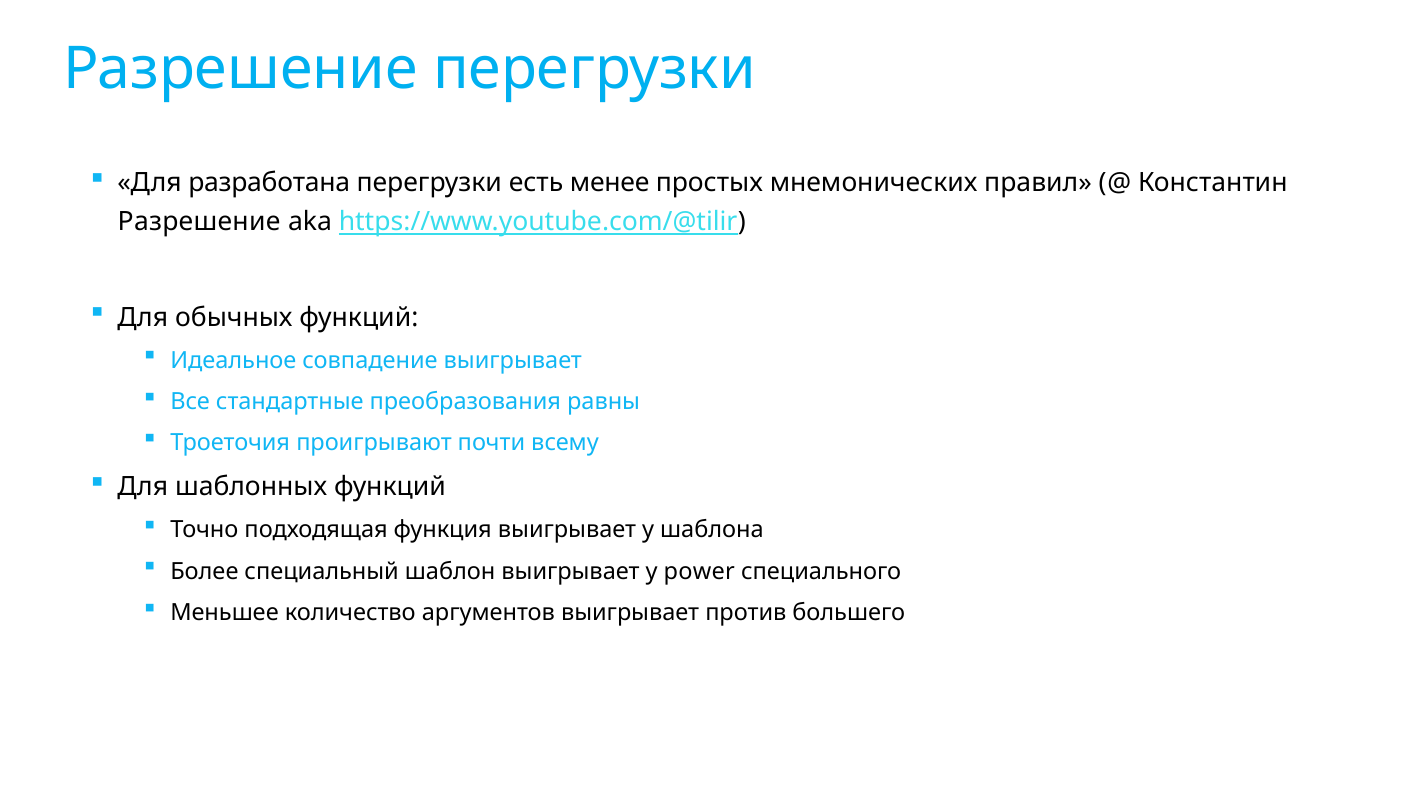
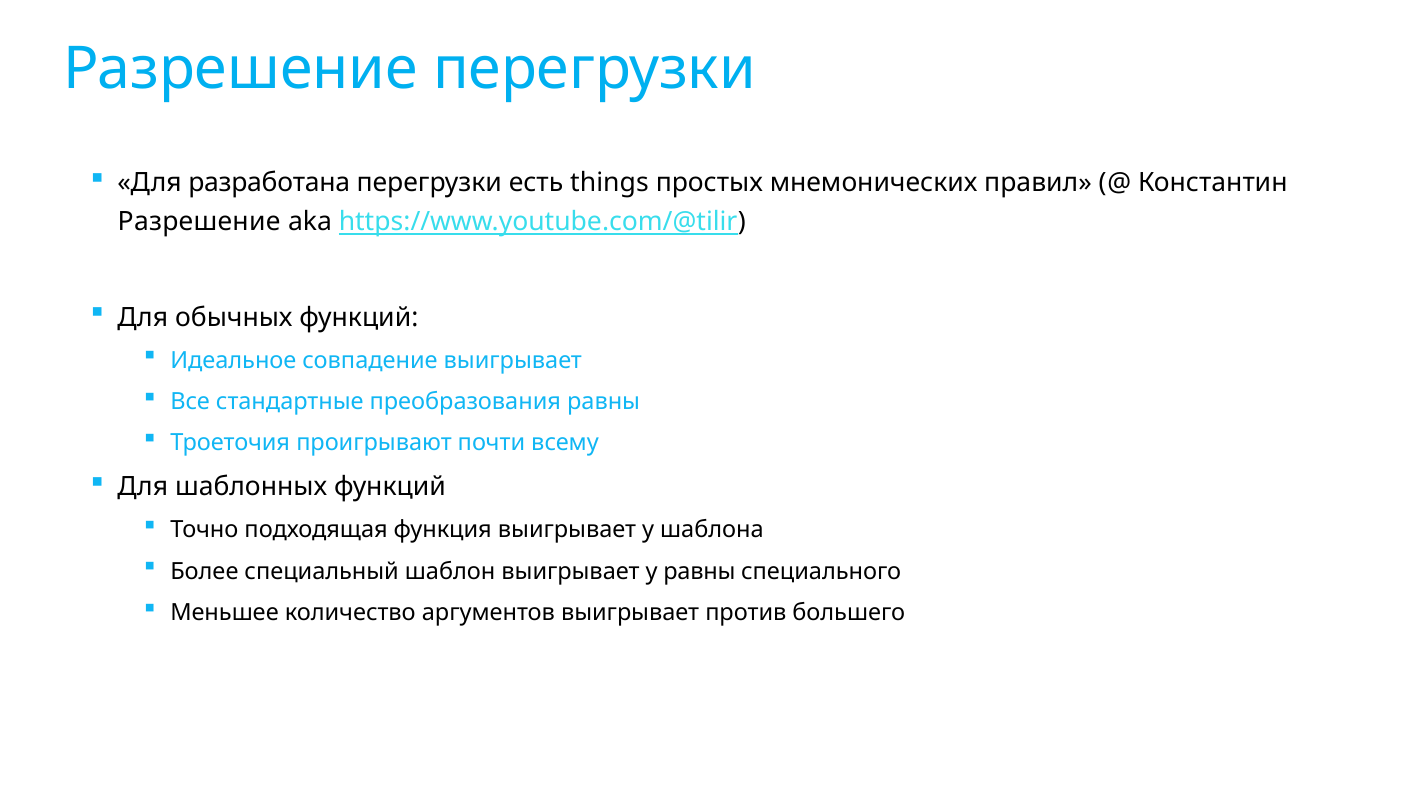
менее: менее -> things (610, 183)
у power: power -> равны (699, 571)
